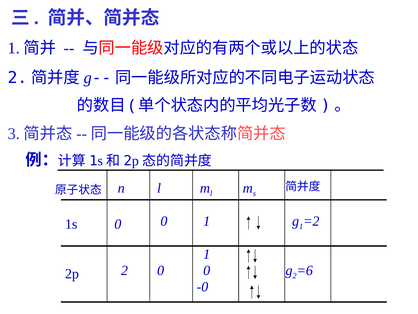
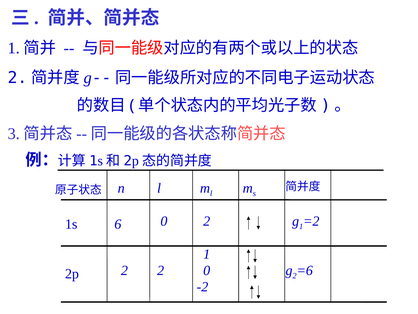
1s 0: 0 -> 6 (118, 224)
1: 1 -> 2 (207, 221)
2 0: 0 -> 2 (161, 270)
-0: -0 -> -2 (202, 287)
